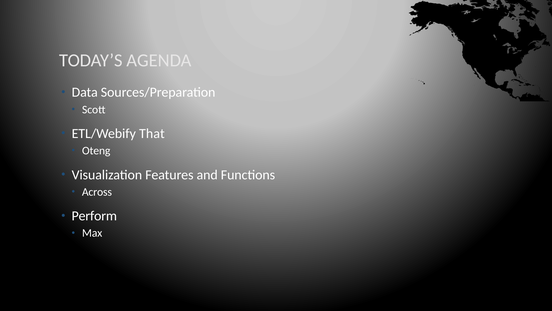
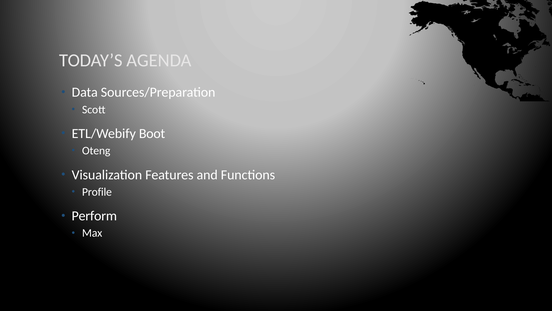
That: That -> Boot (152, 133)
Across: Across -> Profile (97, 192)
